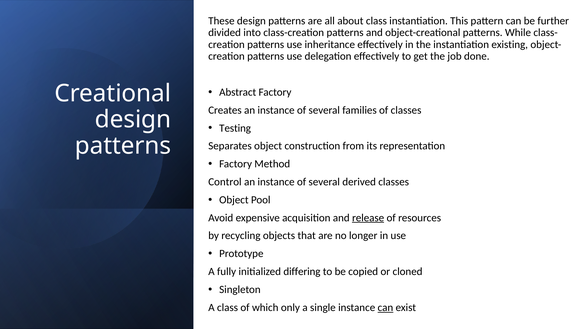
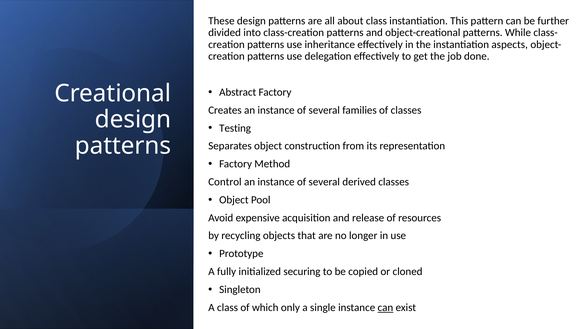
existing: existing -> aspects (510, 44)
release underline: present -> none (368, 217)
differing: differing -> securing (302, 271)
